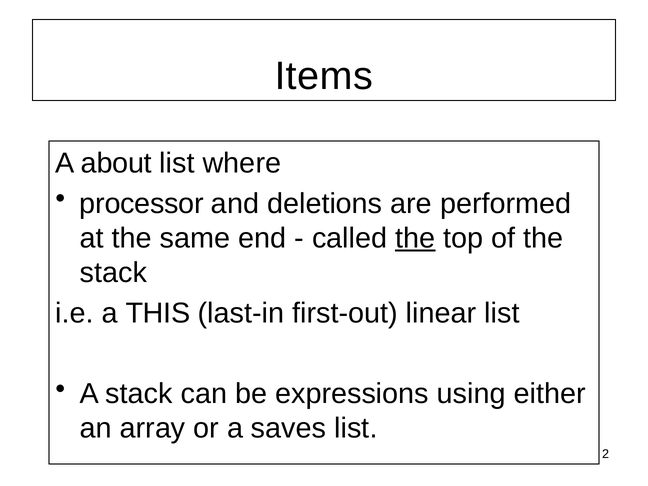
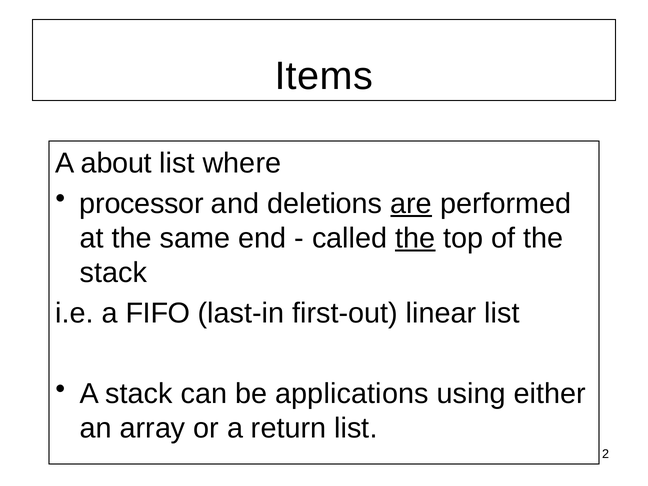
are underline: none -> present (411, 204)
THIS: THIS -> FIFO (158, 313)
expressions: expressions -> applications (352, 394)
saves: saves -> return (289, 428)
